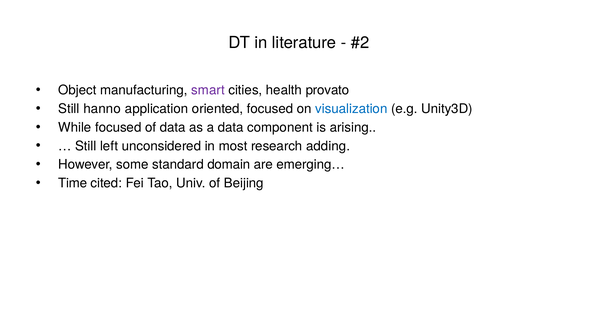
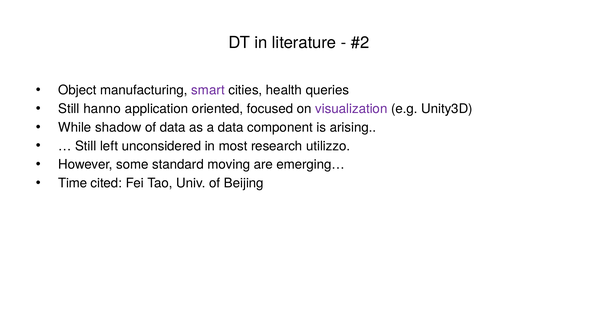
provato: provato -> queries (327, 90)
visualization colour: blue -> purple (351, 109)
While focused: focused -> shadow (118, 128)
adding: adding -> utilizzo (328, 146)
domain: domain -> moving (229, 165)
